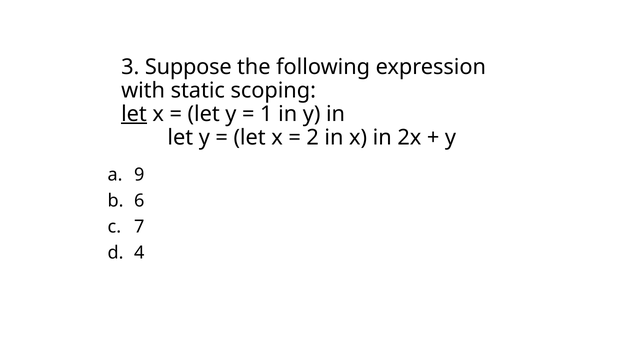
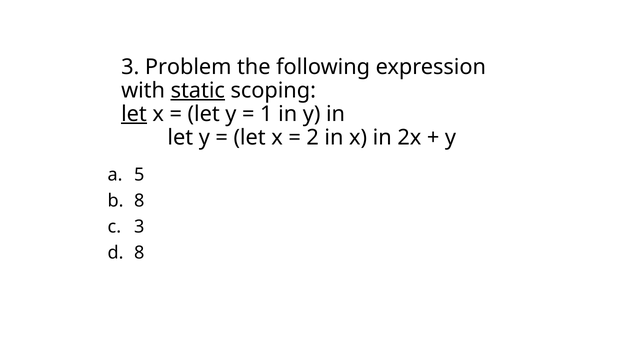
Suppose: Suppose -> Problem (188, 67)
static underline: none -> present (198, 90)
9: 9 -> 5 (139, 175)
6: 6 -> 8 (139, 201)
7: 7 -> 3 (139, 227)
4: 4 -> 8 (139, 253)
